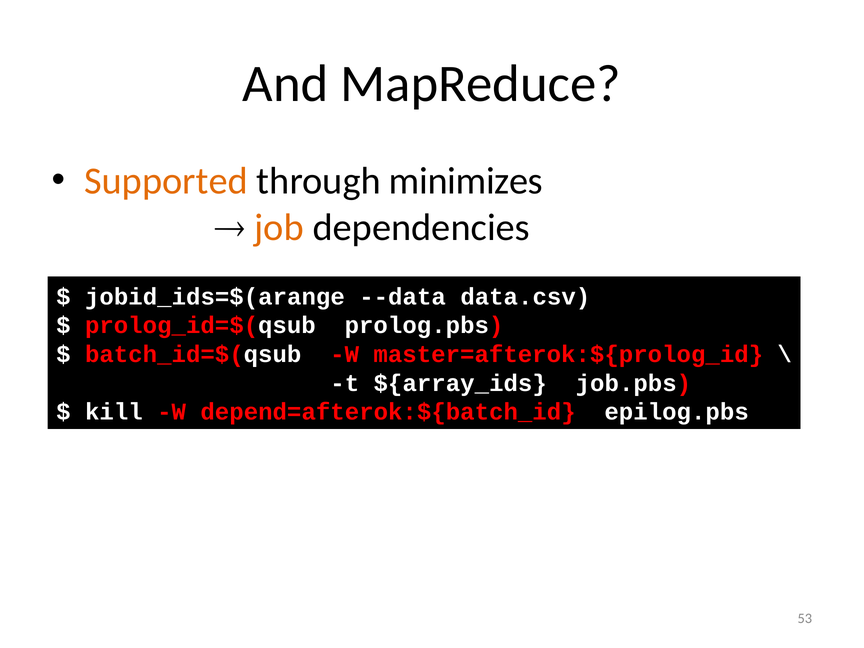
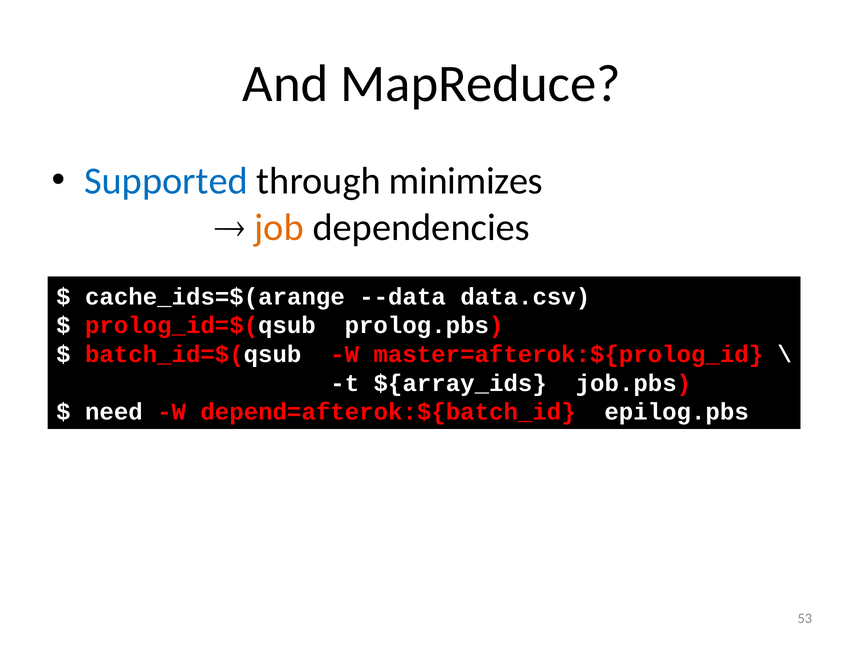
Supported colour: orange -> blue (166, 181)
jobid_ids=$(arange: jobid_ids=$(arange -> cache_ids=$(arange (215, 297)
kill: kill -> need (114, 412)
